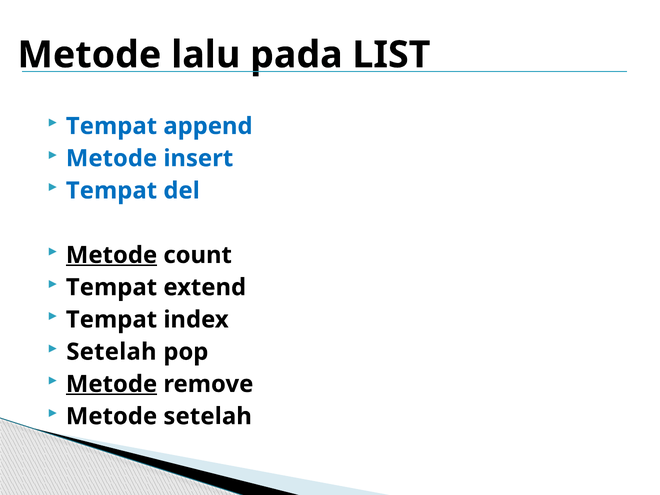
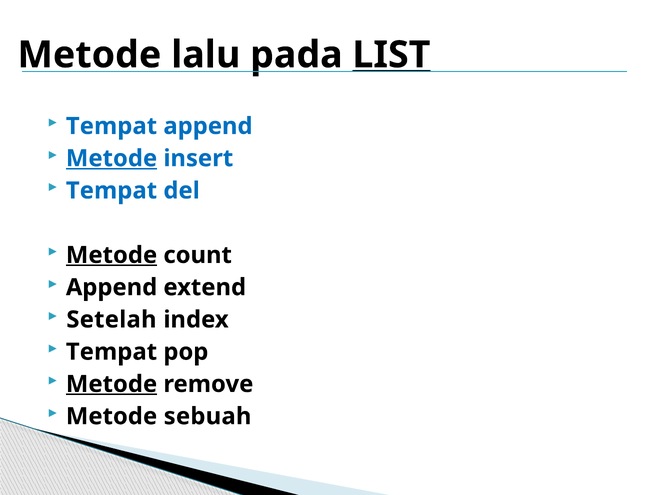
LIST underline: none -> present (391, 55)
Metode underline: none -> present (112, 158)
Tempat: Tempat -> Append (112, 287)
Tempat: Tempat -> Setelah (111, 320)
Setelah: Setelah -> Tempat (112, 352)
Metode setelah: setelah -> sebuah (208, 416)
